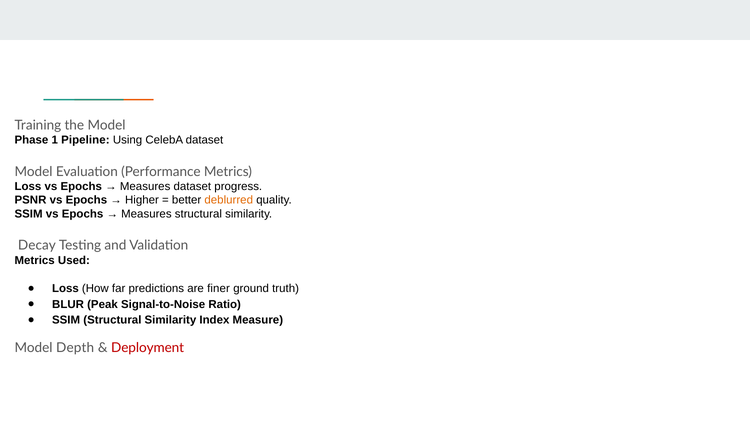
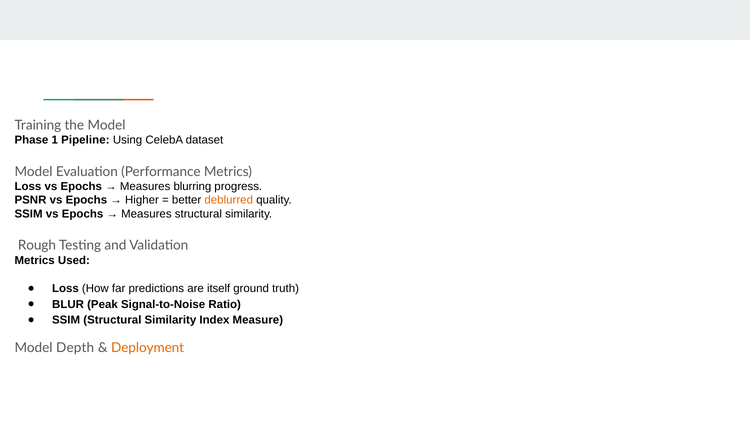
Measures dataset: dataset -> blurring (192, 186)
Decay: Decay -> Rough (37, 245)
finer: finer -> itself (219, 288)
Deployment colour: red -> orange (148, 348)
